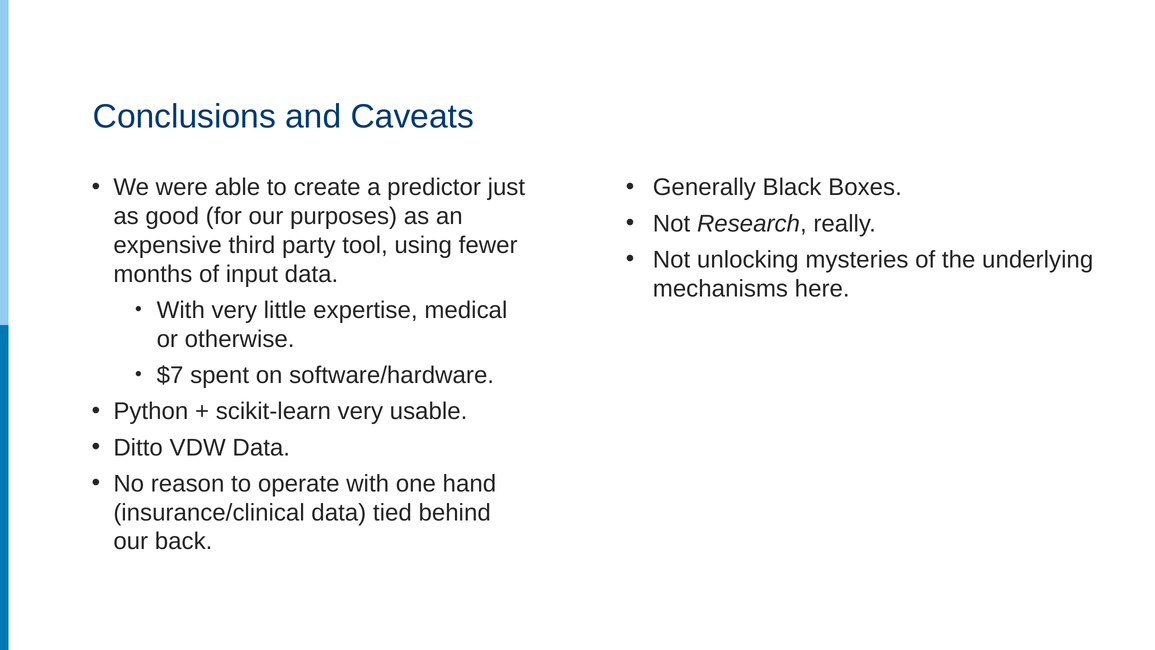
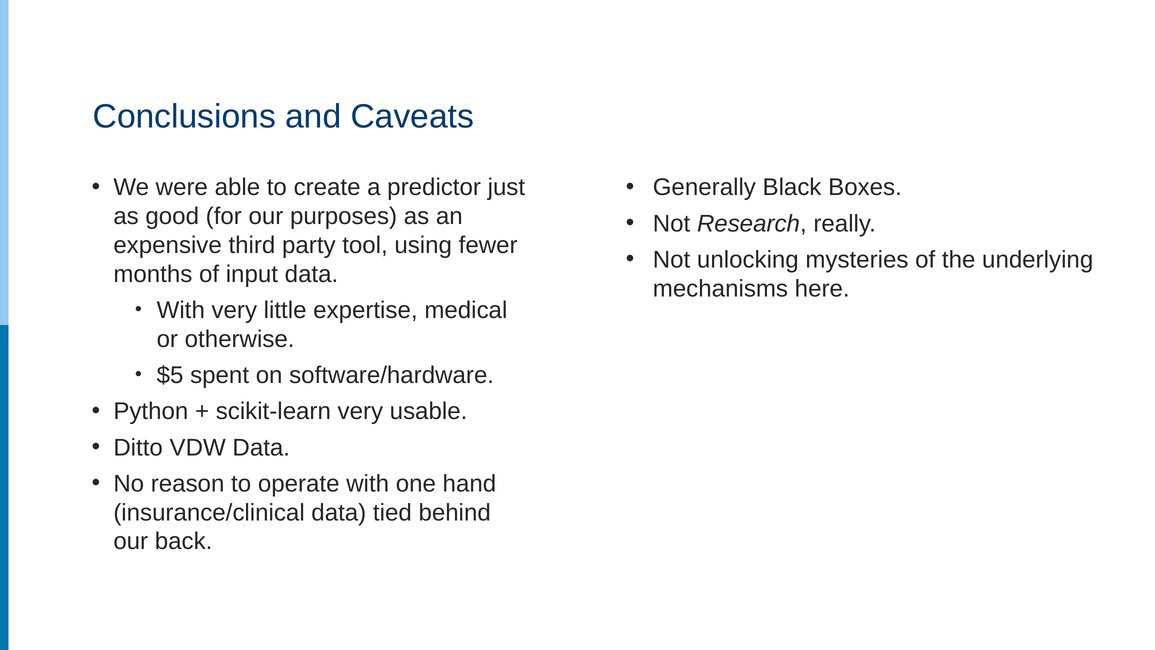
$7: $7 -> $5 (170, 375)
